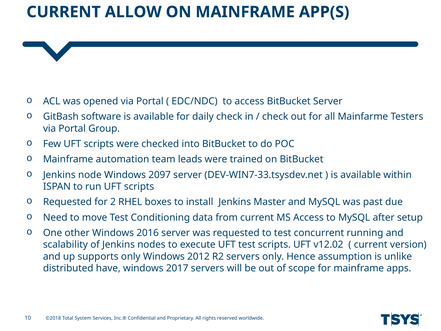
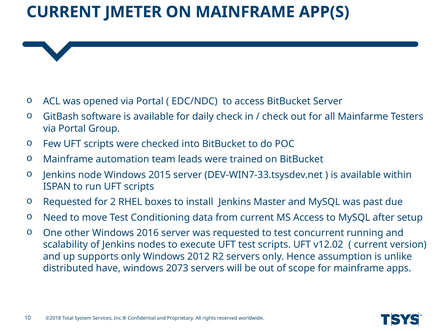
ALLOW: ALLOW -> JMETER (133, 12)
2097: 2097 -> 2015 (160, 175)
2017: 2017 -> 2073 (177, 268)
